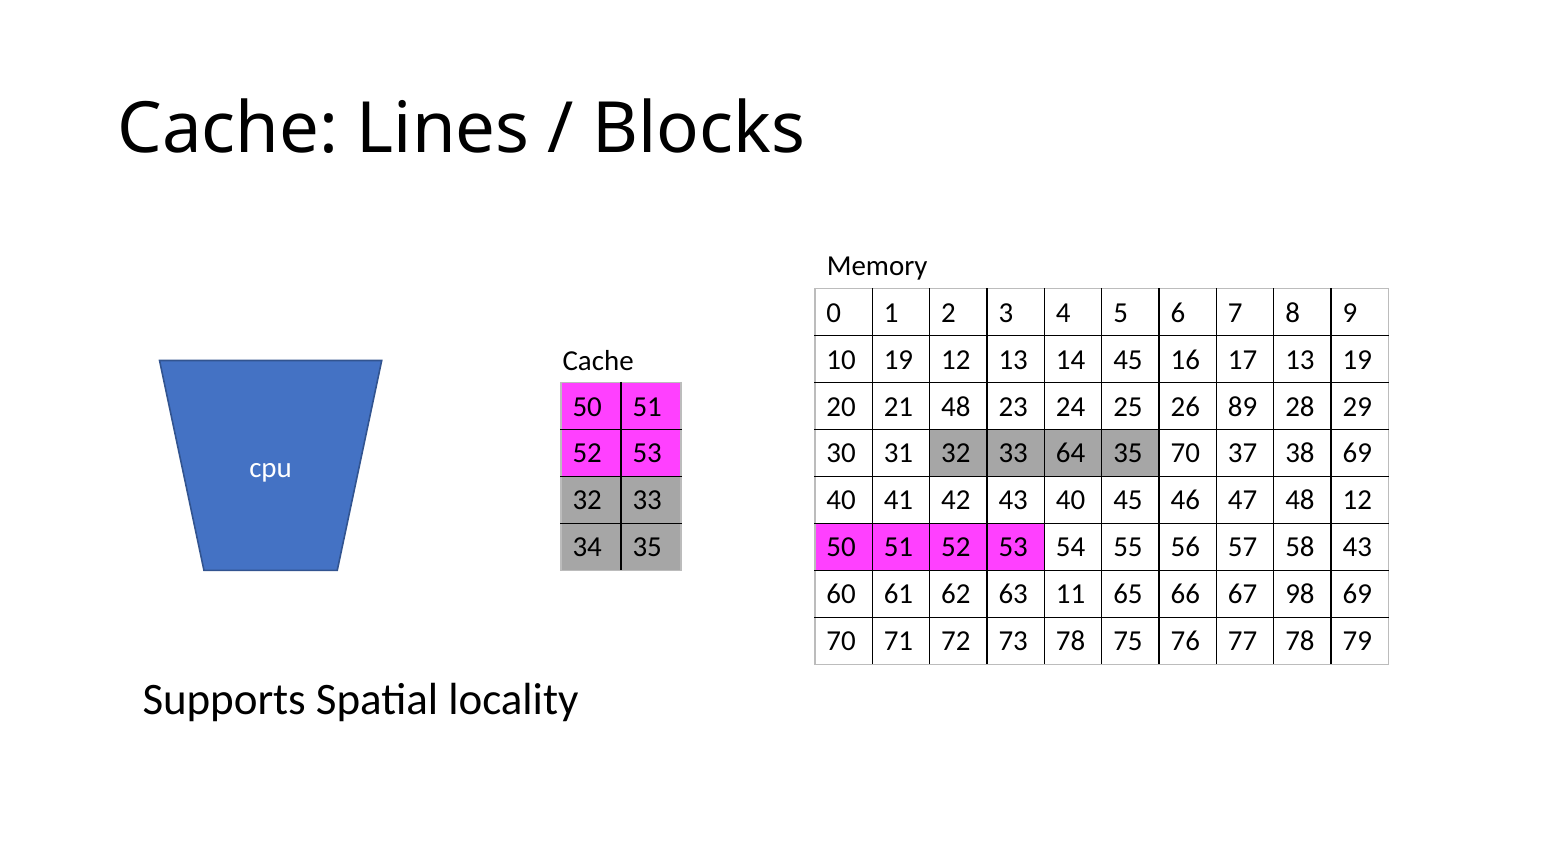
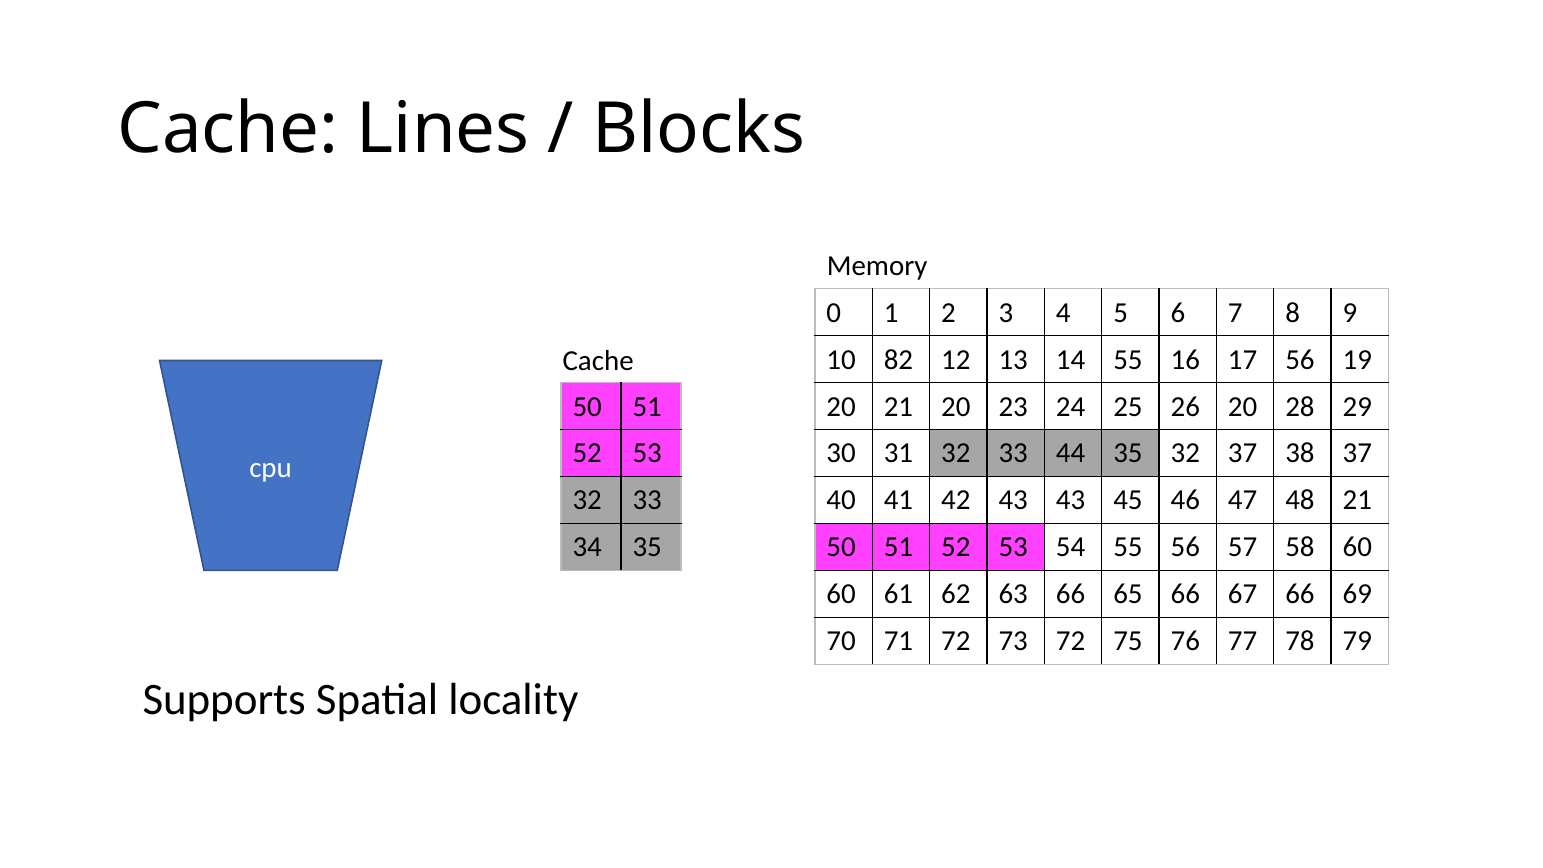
10 19: 19 -> 82 (898, 359)
14 45: 45 -> 55 (1128, 359)
17 13: 13 -> 56 (1300, 359)
21 48: 48 -> 20 (956, 406)
26 89: 89 -> 20 (1243, 406)
64: 64 -> 44 (1071, 453)
35 70: 70 -> 32 (1185, 453)
38 69: 69 -> 37 (1357, 453)
43 40: 40 -> 43 (1071, 500)
48 12: 12 -> 21 (1357, 500)
58 43: 43 -> 60 (1357, 547)
63 11: 11 -> 66 (1071, 594)
67 98: 98 -> 66 (1300, 594)
73 78: 78 -> 72 (1071, 641)
